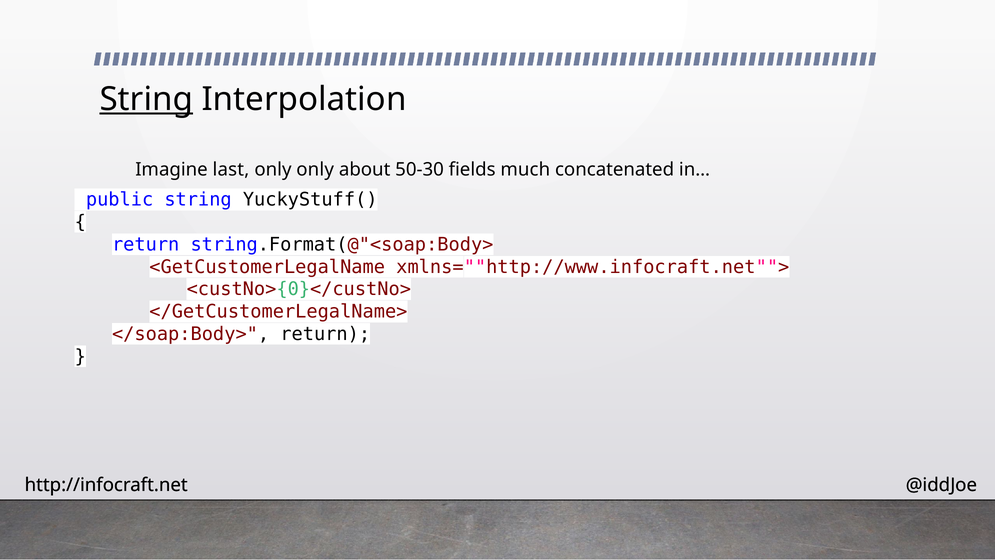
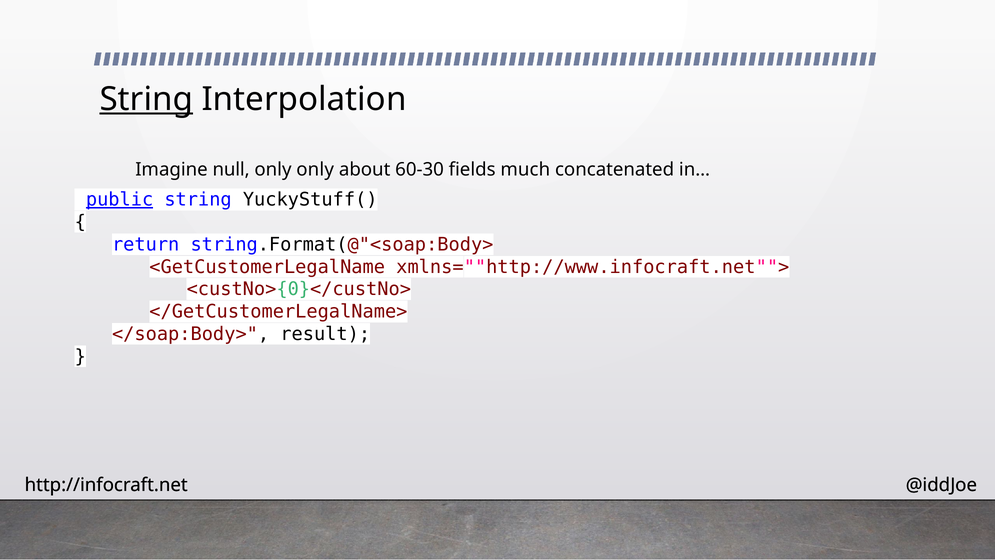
last: last -> null (231, 169)
50-30: 50-30 -> 60-30 (420, 169)
public underline: none -> present (120, 200)
</soap:Body> return: return -> result (325, 334)
